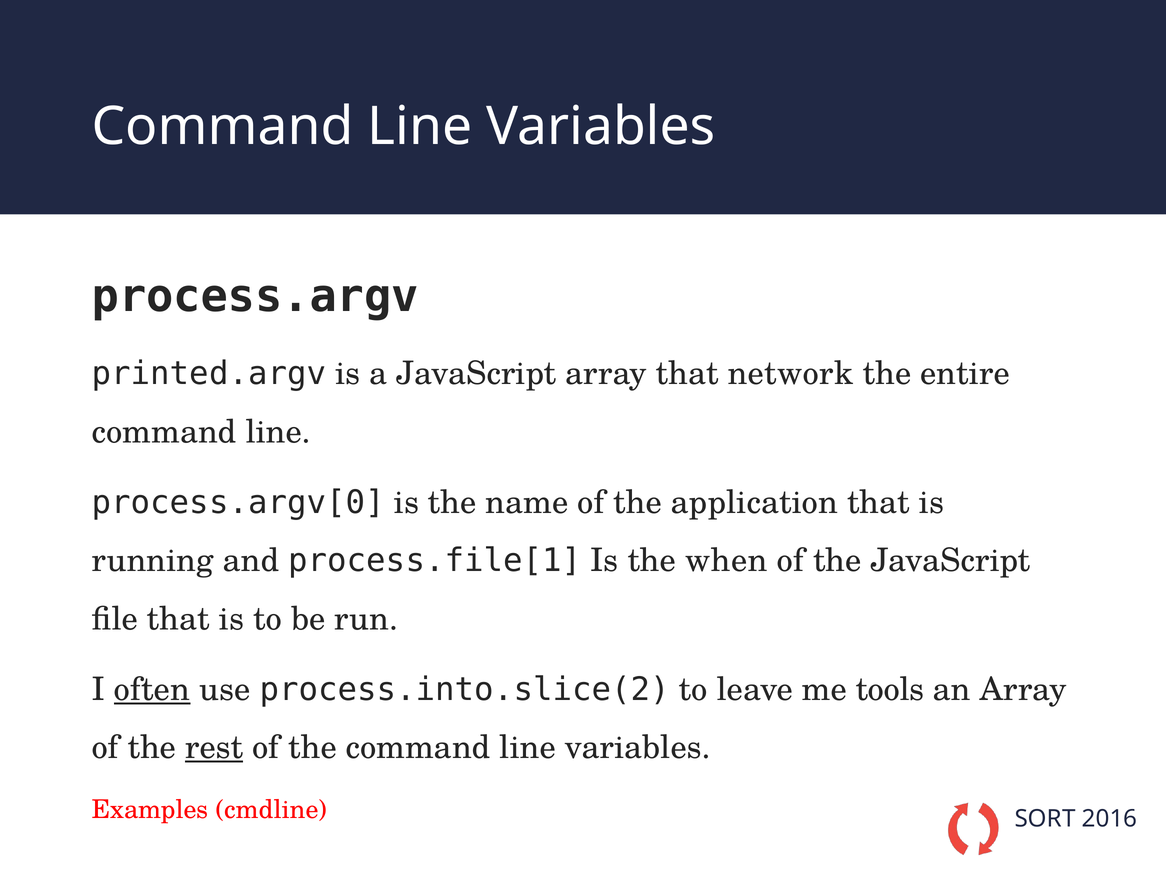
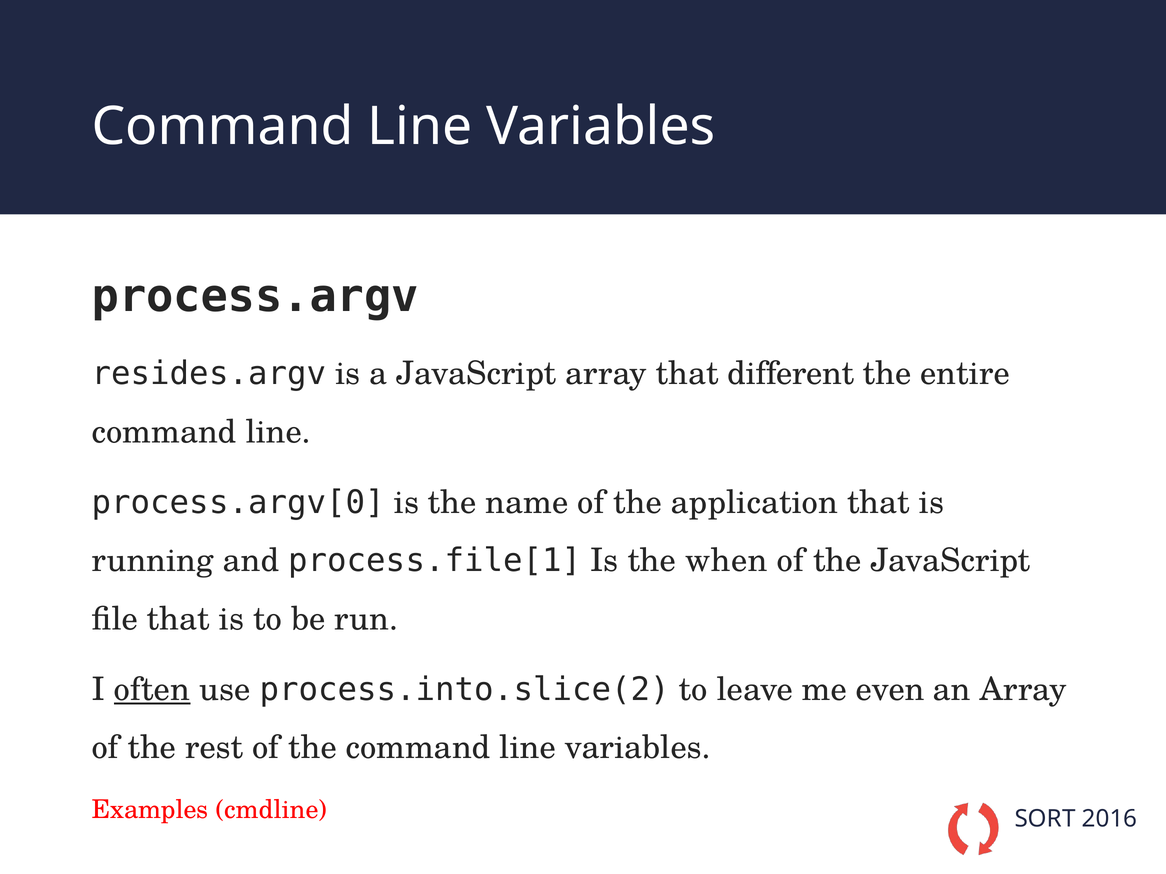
printed.argv: printed.argv -> resides.argv (209, 374)
network: network -> different (791, 374)
tools: tools -> even (890, 690)
rest underline: present -> none (214, 748)
